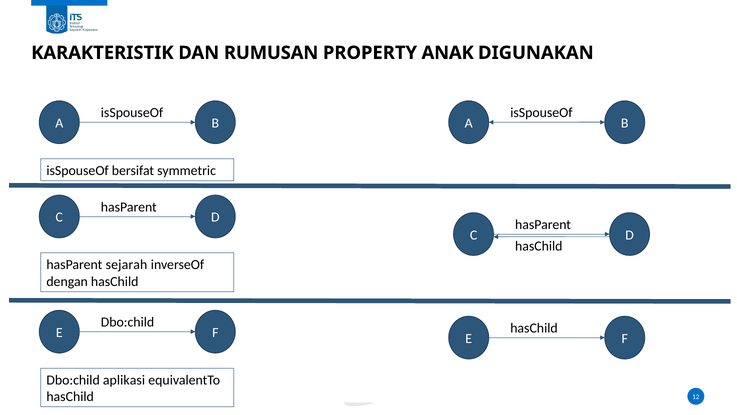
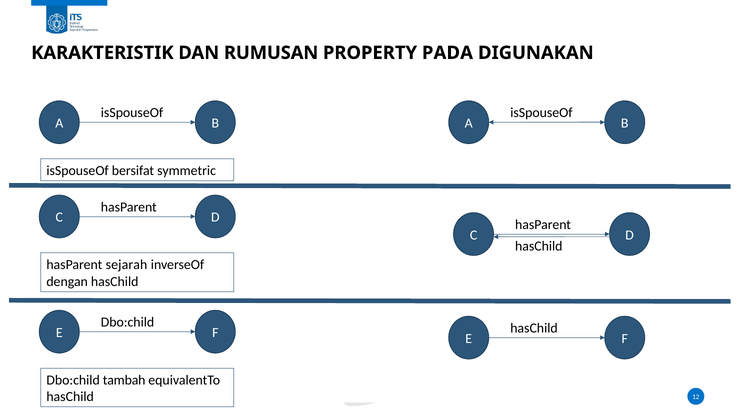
ANAK: ANAK -> PADA (447, 53)
aplikasi: aplikasi -> tambah (124, 380)
